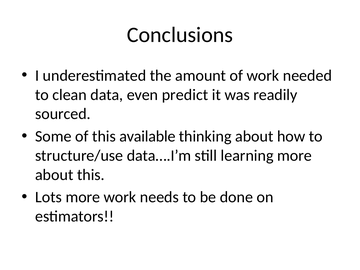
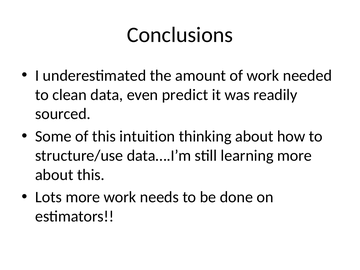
available: available -> intuition (147, 136)
